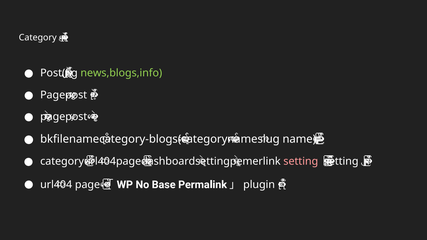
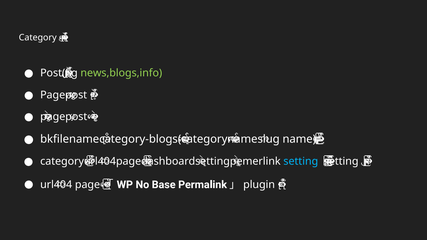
setting colour: pink -> light blue (301, 162)
